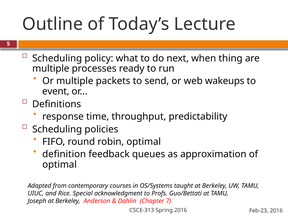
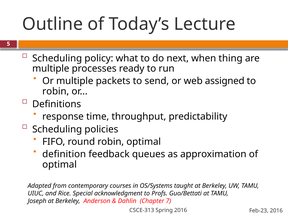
wakeups: wakeups -> assigned (225, 81)
event: event -> robin (56, 91)
